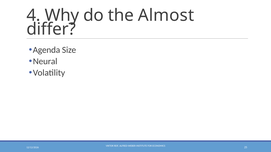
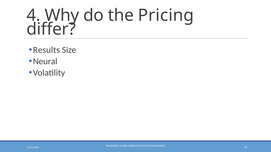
Almost: Almost -> Pricing (166, 15)
Agenda: Agenda -> Results (46, 50)
